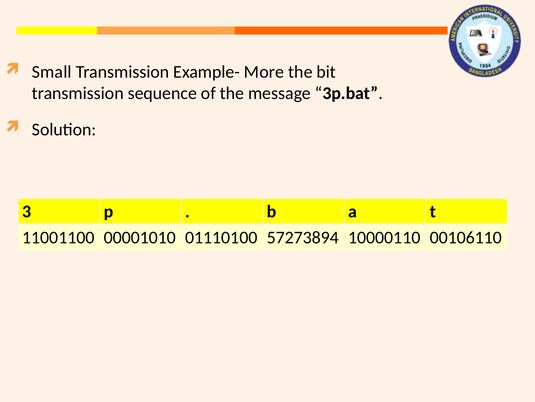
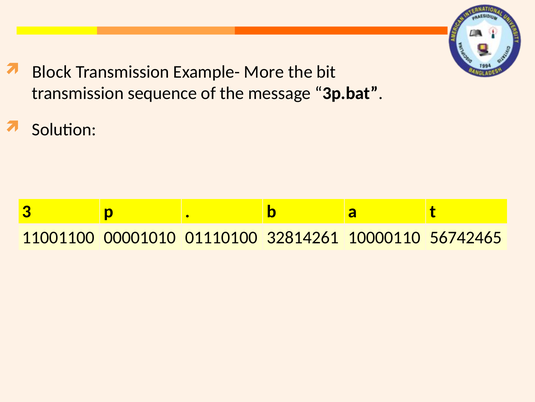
Small: Small -> Block (52, 72)
57273894: 57273894 -> 32814261 (303, 237)
00106110: 00106110 -> 56742465 (466, 237)
